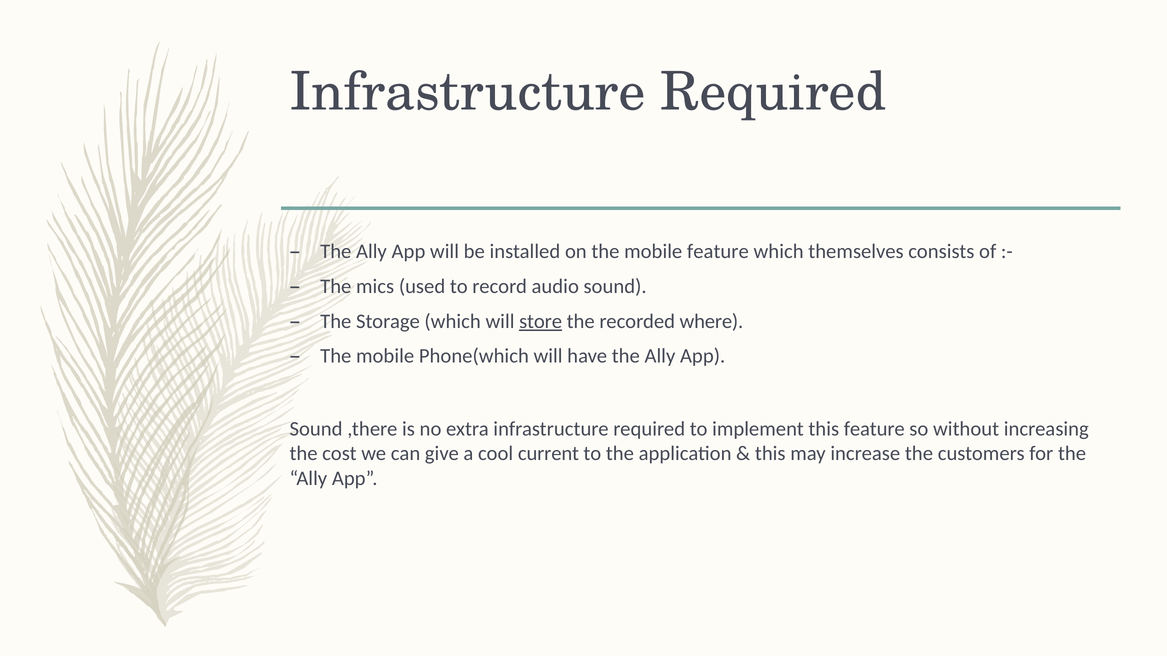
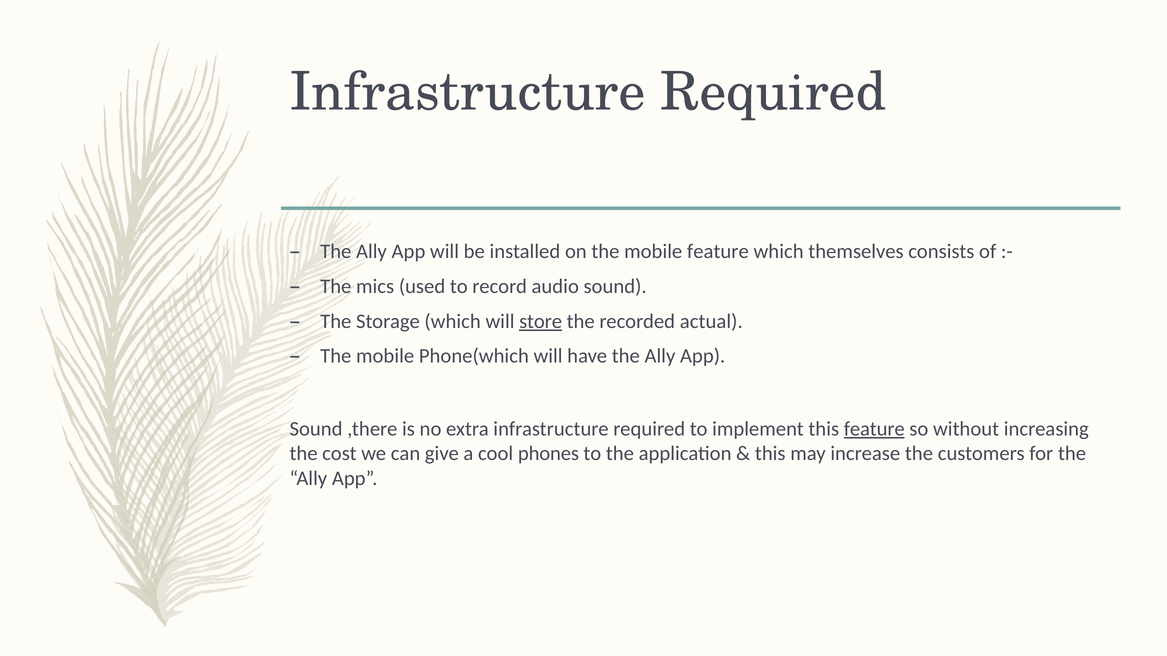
where: where -> actual (711, 321)
feature underline: none -> present (874, 429)
current: current -> phones (548, 454)
